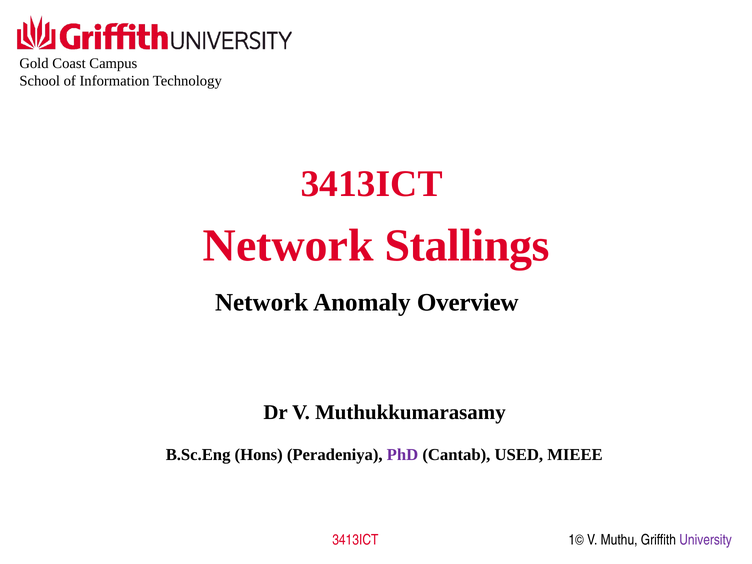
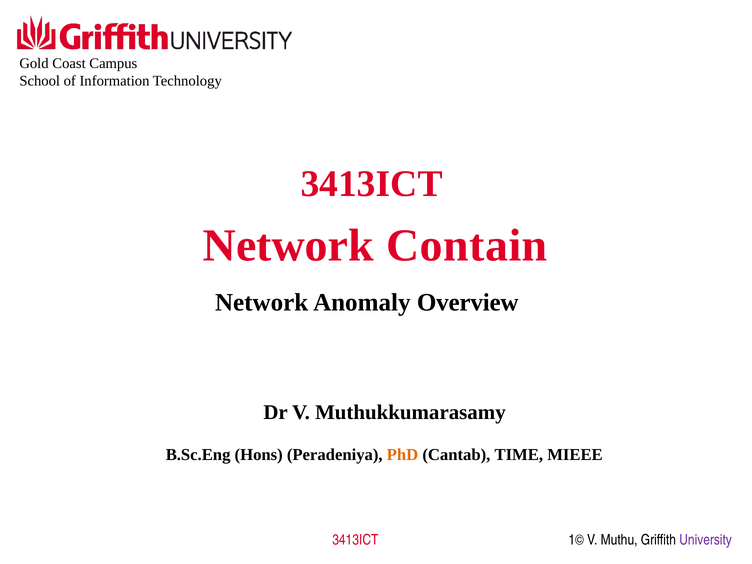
Stallings: Stallings -> Contain (467, 246)
PhD colour: purple -> orange (402, 455)
USED: USED -> TIME (519, 455)
